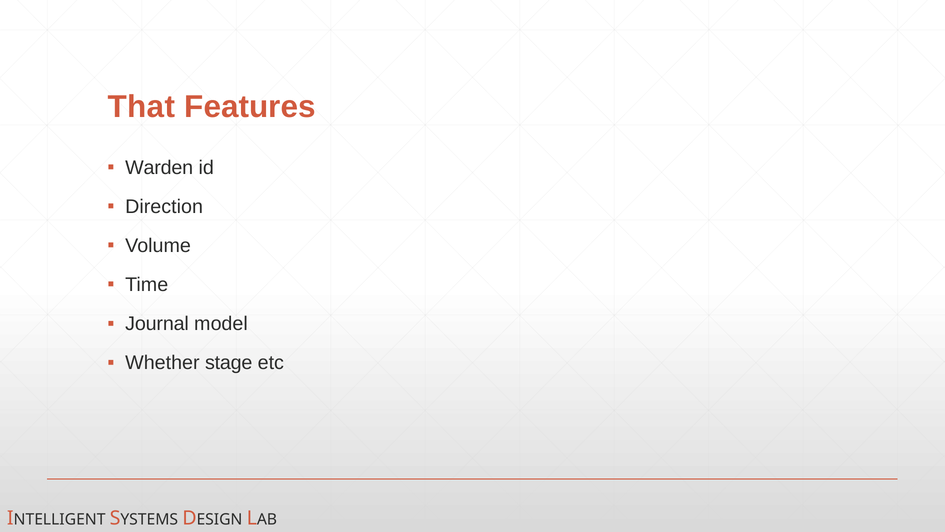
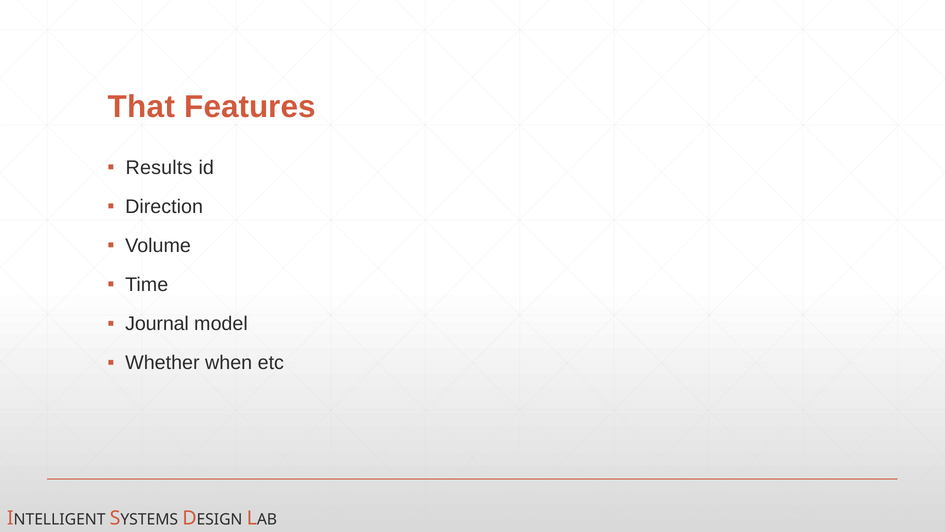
Warden: Warden -> Results (159, 168)
stage: stage -> when (229, 363)
